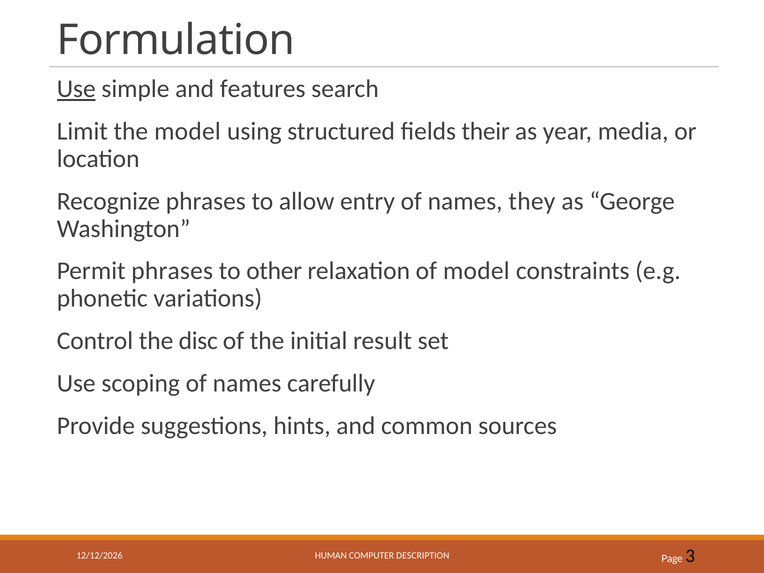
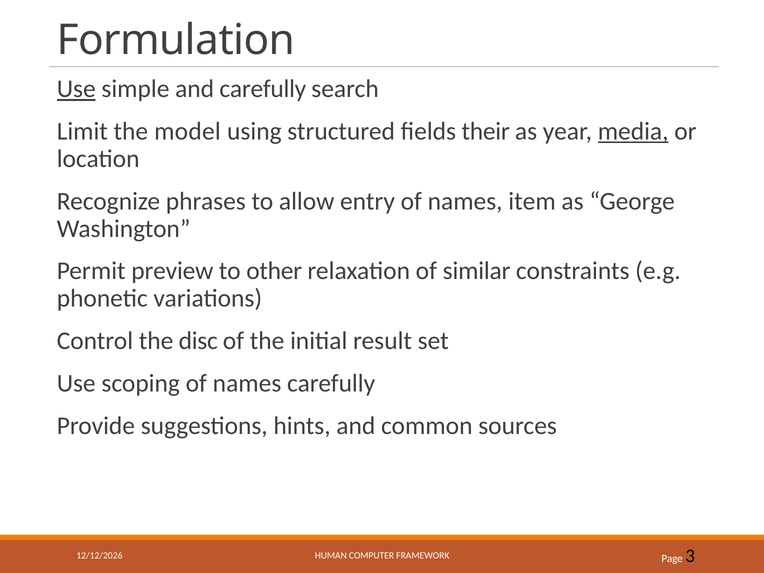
and features: features -> carefully (263, 89)
media underline: none -> present (633, 131)
they: they -> item (532, 201)
Permit phrases: phrases -> preview (172, 271)
of model: model -> similar (477, 271)
DESCRIPTION: DESCRIPTION -> FRAMEWORK (423, 556)
